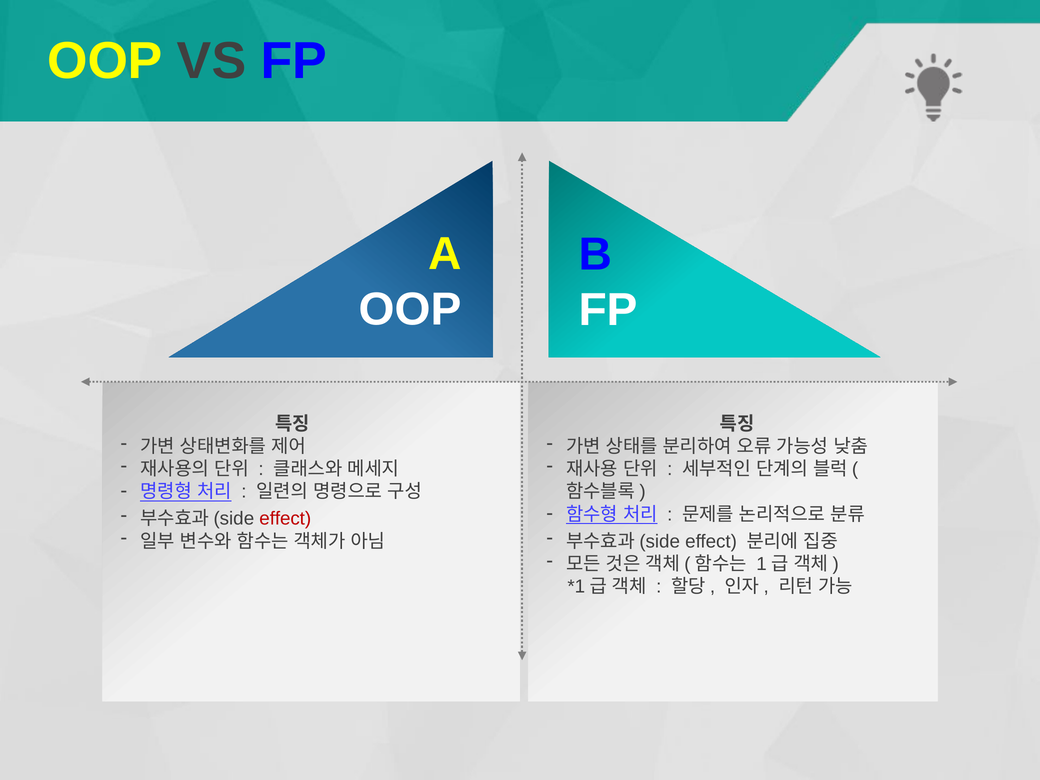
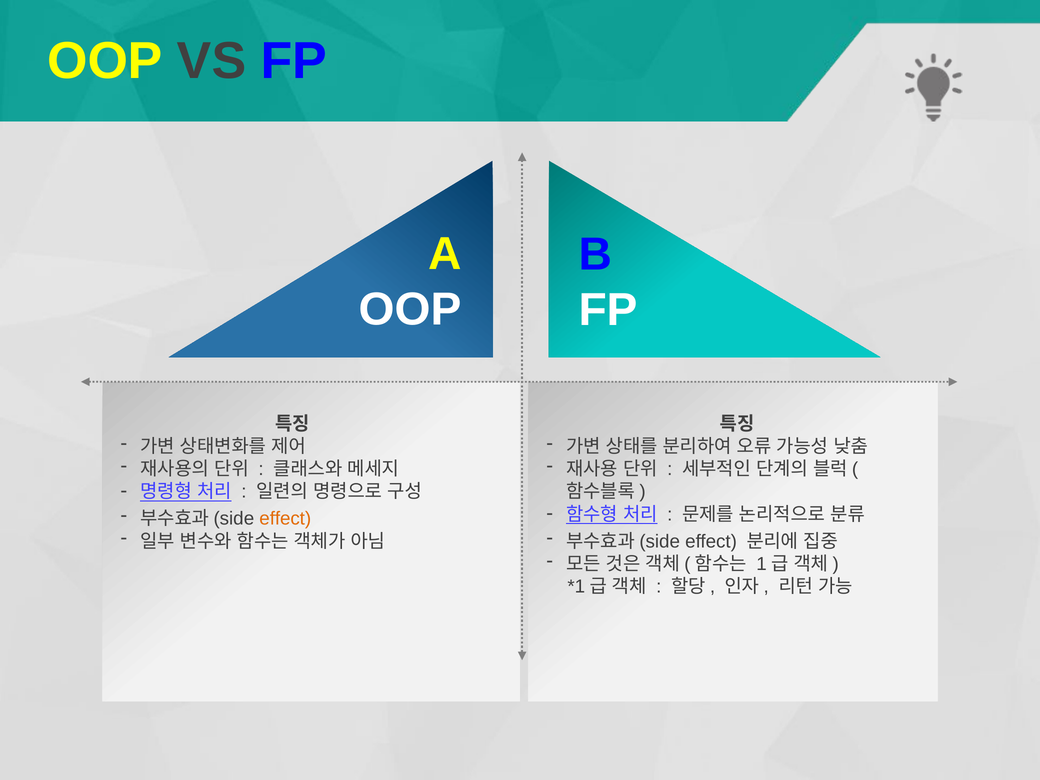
effect colour: red -> orange (285, 519)
